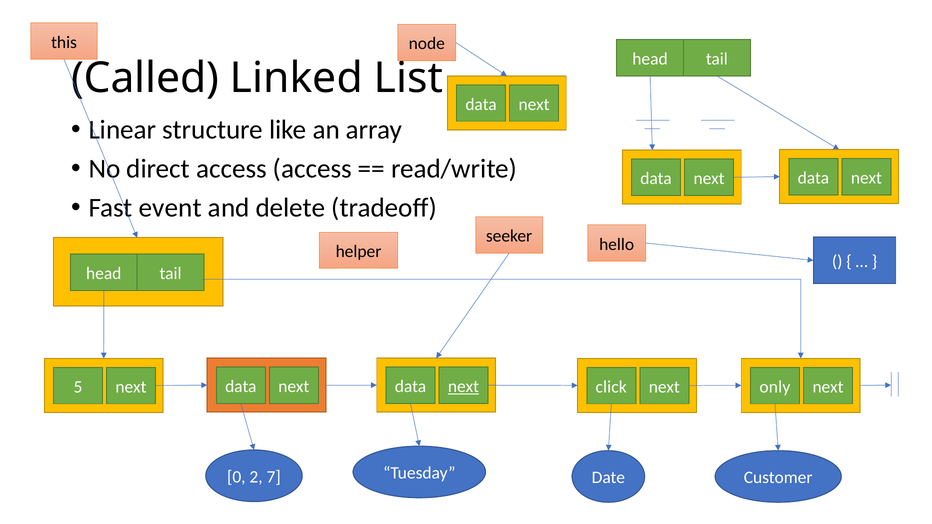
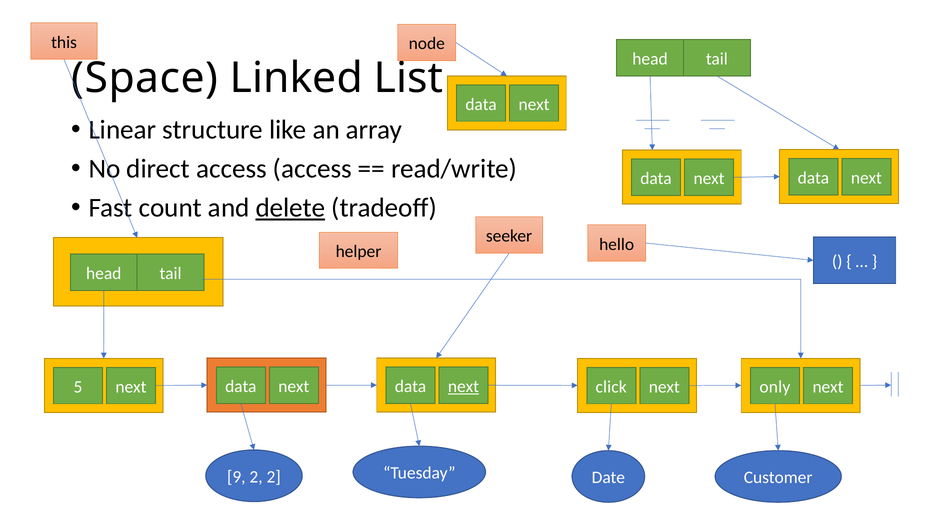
Called: Called -> Space (145, 78)
event: event -> count (170, 208)
delete underline: none -> present (290, 208)
0: 0 -> 9 (236, 477)
2 7: 7 -> 2 (274, 477)
